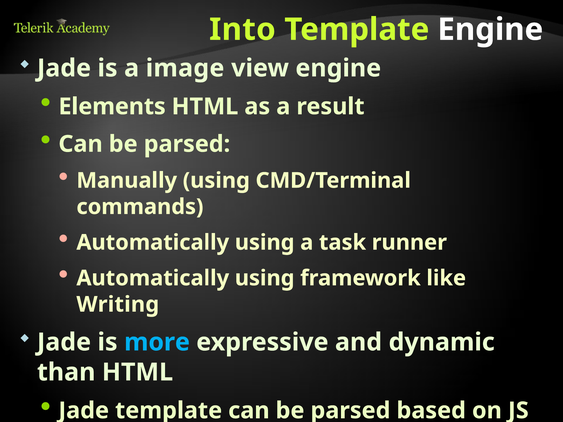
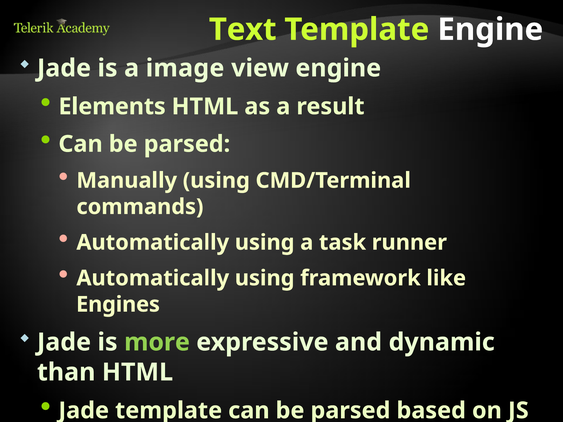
Into: Into -> Text (243, 30)
Writing: Writing -> Engines (118, 305)
more colour: light blue -> light green (157, 342)
